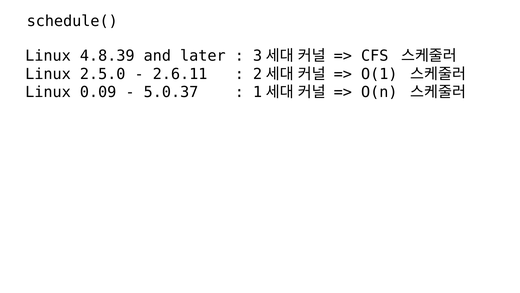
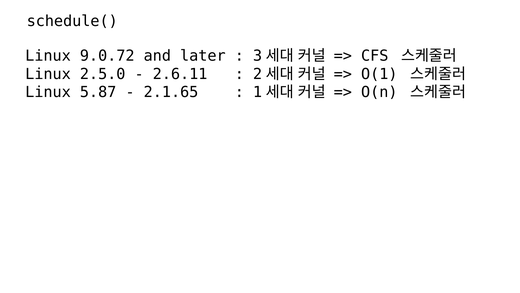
4.8.39: 4.8.39 -> 9.0.72 (107, 56)
0.09: 0.09 -> 5.87 (98, 92)
5.0.37: 5.0.37 -> 2.1.65 (171, 92)
